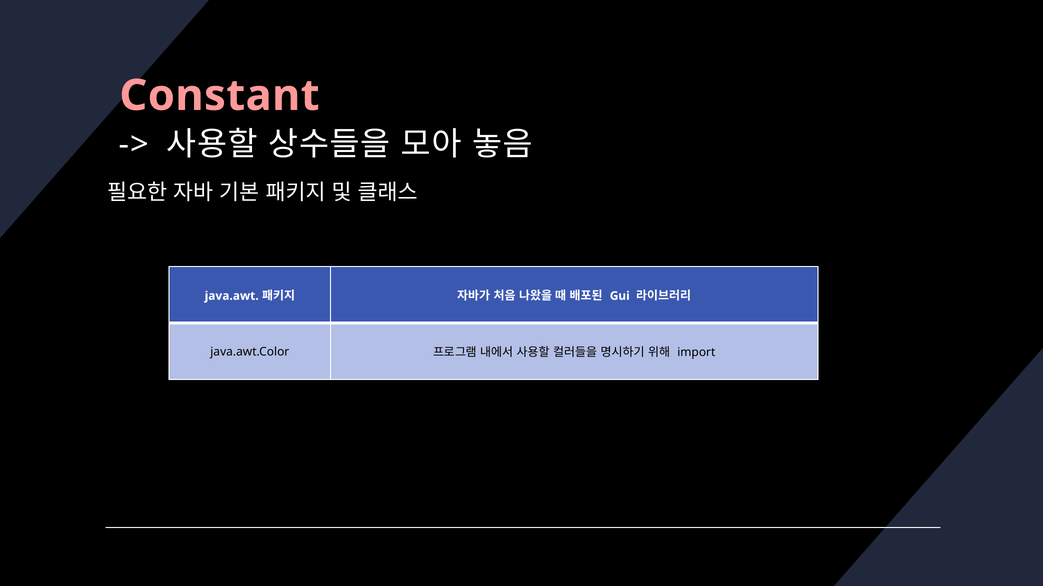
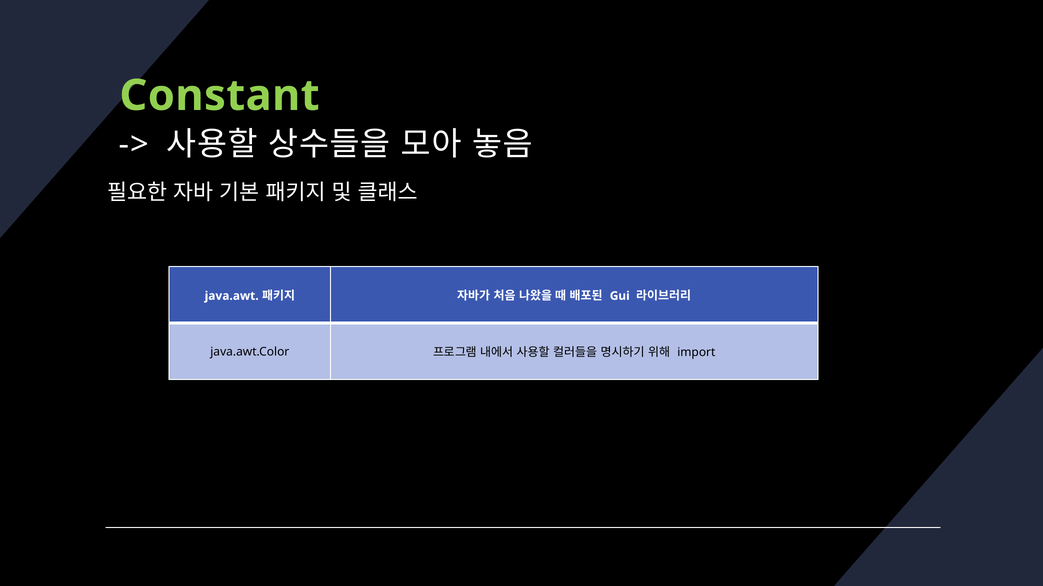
Constant colour: pink -> light green (220, 96)
